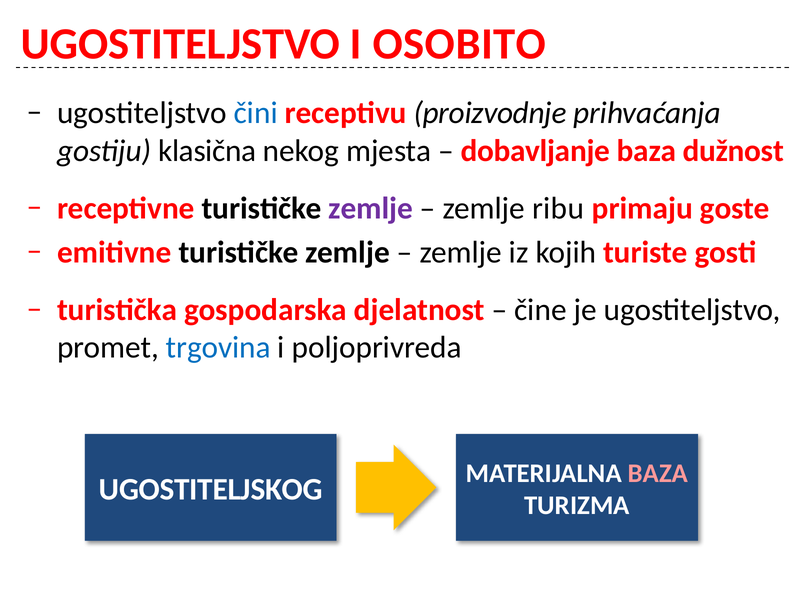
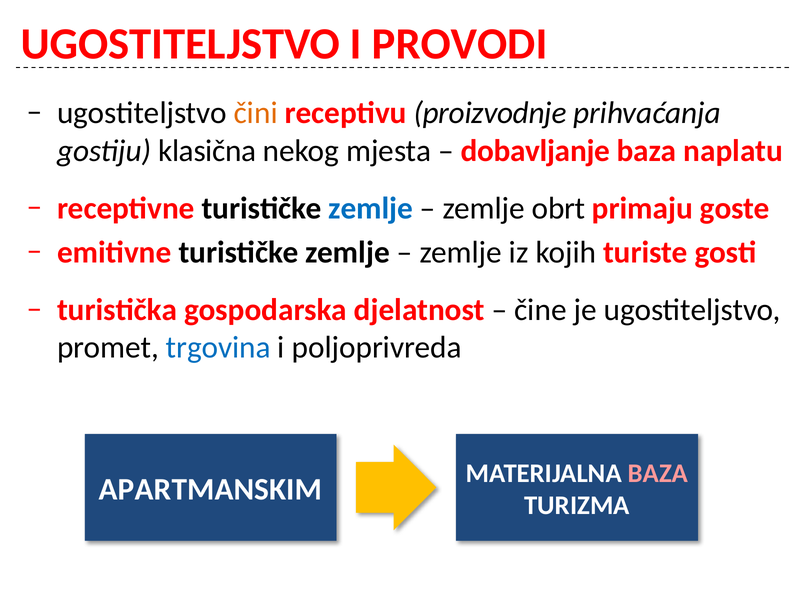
OSOBITO: OSOBITO -> PROVODI (460, 44)
čini colour: blue -> orange (256, 113)
dužnost: dužnost -> naplatu (733, 151)
zemlje colour: purple -> blue (371, 208)
ribu: ribu -> obrt (558, 208)
UGOSTITELJSKOG: UGOSTITELJSKOG -> APARTMANSKIM (211, 489)
